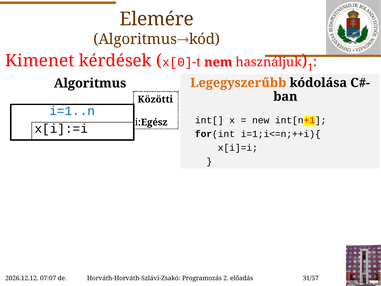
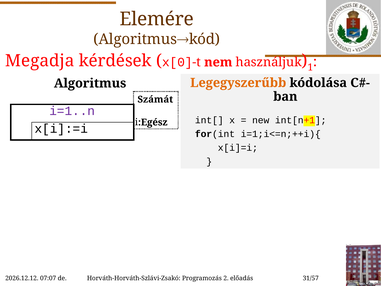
Kimenet: Kimenet -> Megadja (40, 61)
Közötti: Közötti -> Számát (155, 99)
i=1..n colour: blue -> purple (72, 111)
